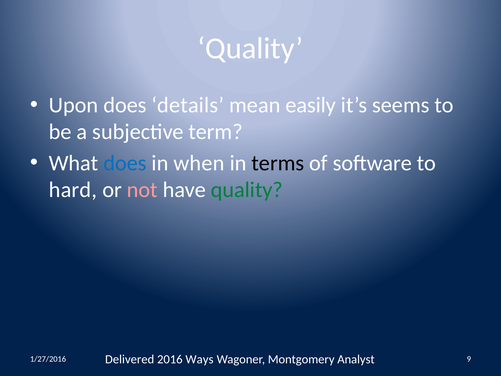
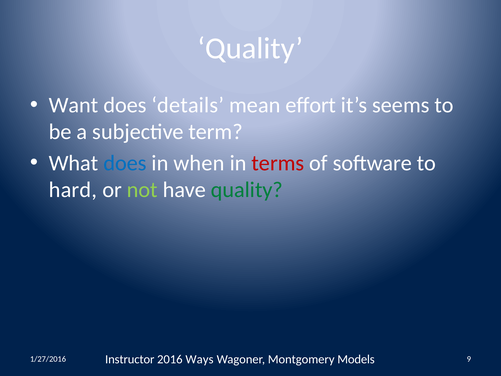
Upon: Upon -> Want (74, 105)
easily: easily -> effort (311, 105)
terms colour: black -> red (278, 163)
not colour: pink -> light green (142, 190)
Delivered: Delivered -> Instructor (130, 359)
Analyst: Analyst -> Models (356, 359)
